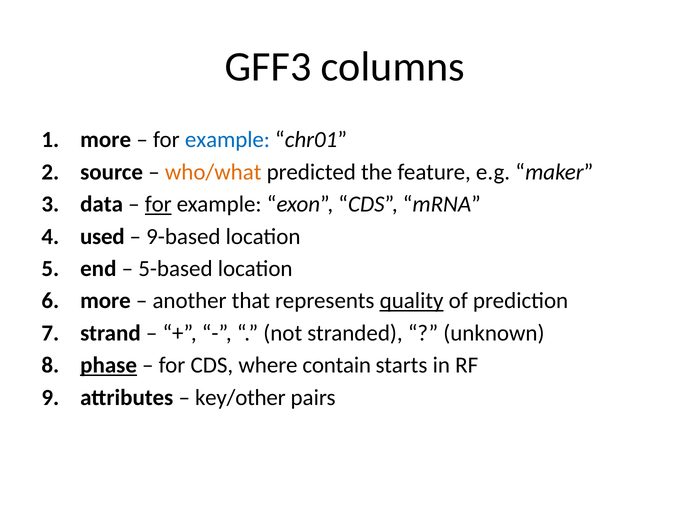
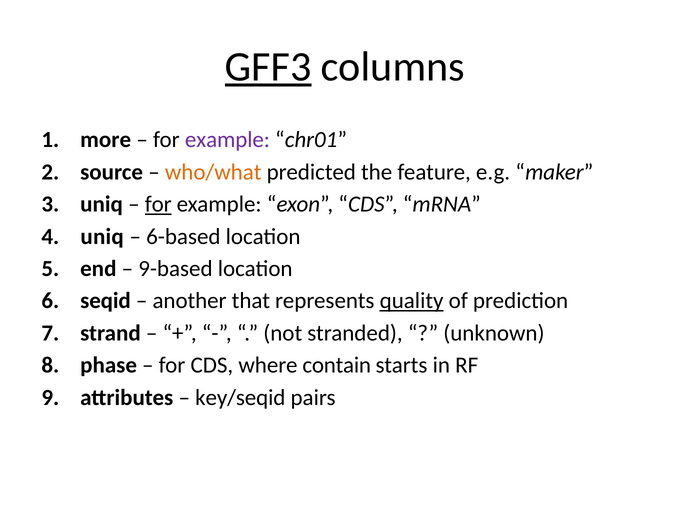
GFF3 underline: none -> present (268, 67)
example colour: blue -> purple (227, 140)
data: data -> uniq (102, 204)
used: used -> uniq (102, 236)
9-based: 9-based -> 6-based (183, 236)
5-based: 5-based -> 9-based (175, 268)
more: more -> seqid (105, 301)
phase underline: present -> none (109, 365)
key/other: key/other -> key/seqid (240, 397)
